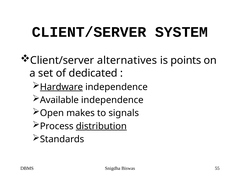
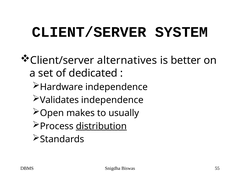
points: points -> better (186, 60)
Hardware underline: present -> none (61, 87)
Available: Available -> Validates (59, 100)
signals: signals -> usually (124, 113)
